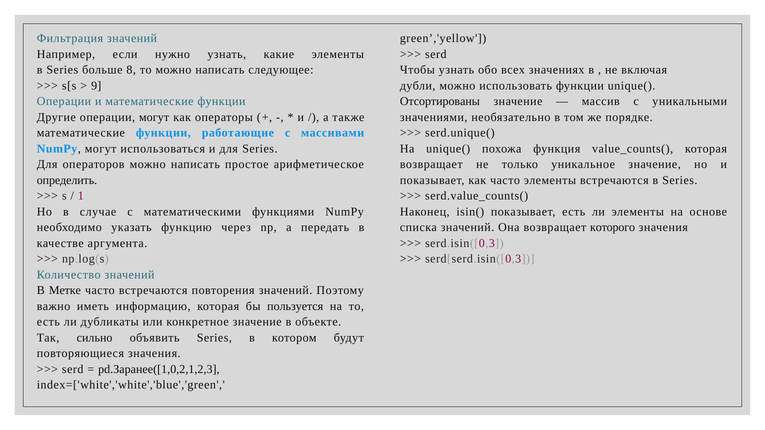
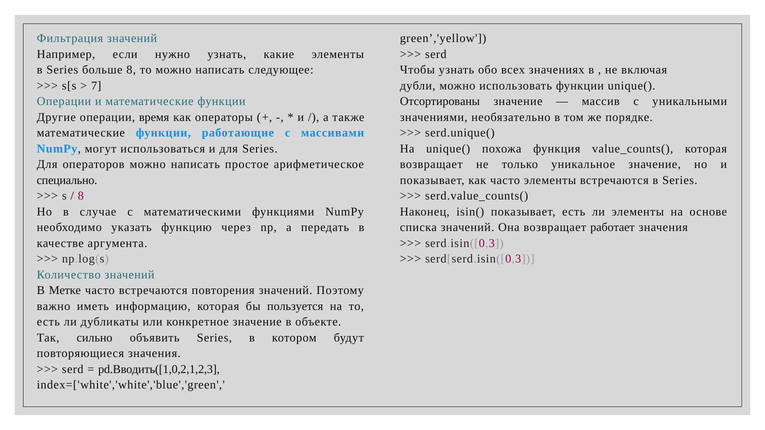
9: 9 -> 7 (96, 86)
операции могут: могут -> время (154, 117)
определить: определить -> специально (67, 180)
1: 1 -> 8 (81, 196)
которого: которого -> работает (613, 228)
pd.Заранее([1,0,2,1,2,3: pd.Заранее([1,0,2,1,2,3 -> pd.Вводить([1,0,2,1,2,3 (159, 369)
